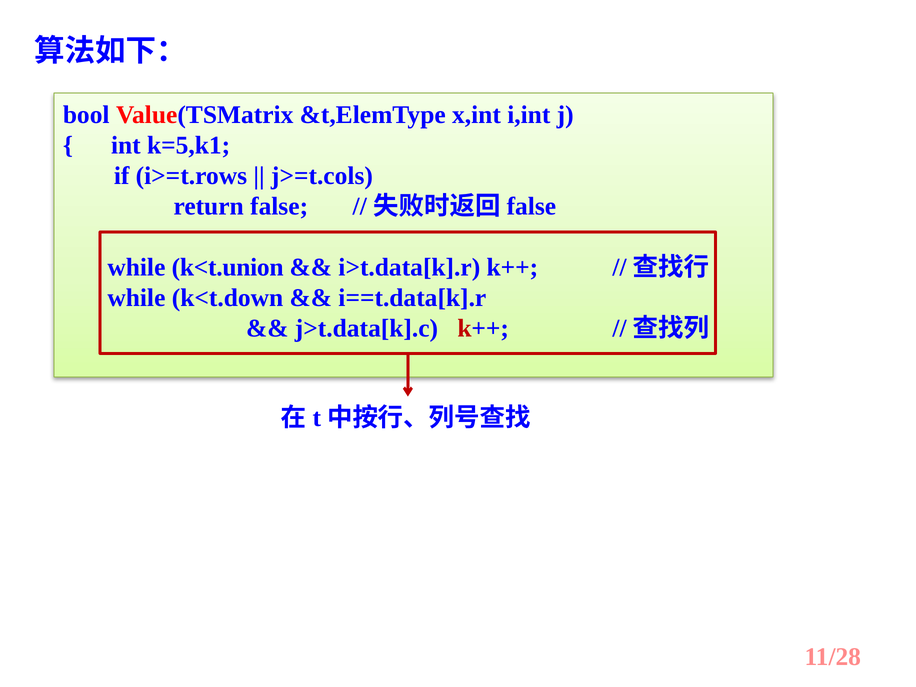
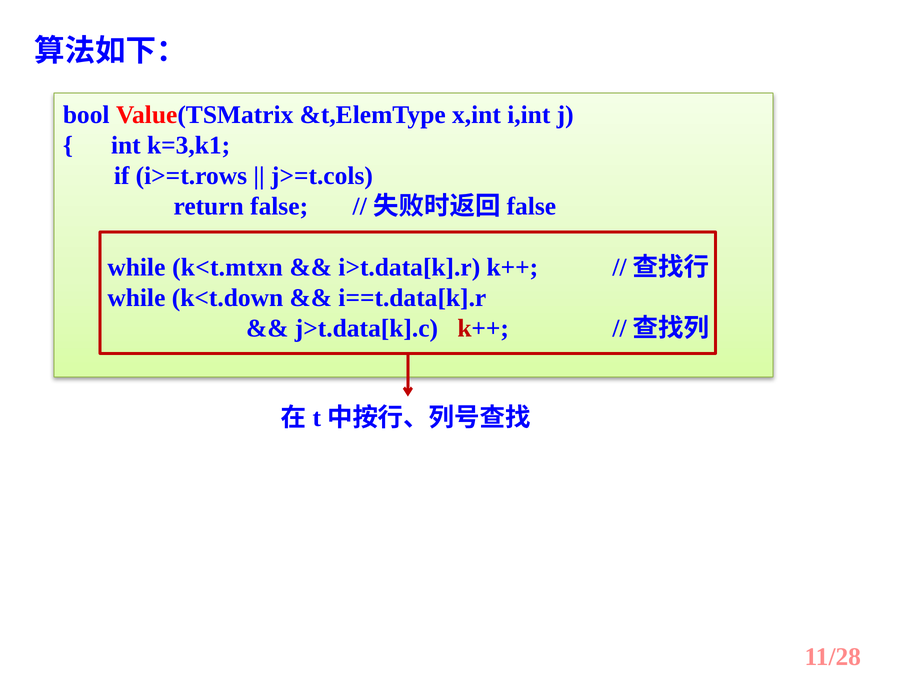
k=5,k1: k=5,k1 -> k=3,k1 (189, 145)
k<t.union: k<t.union -> k<t.mtxn (227, 267)
